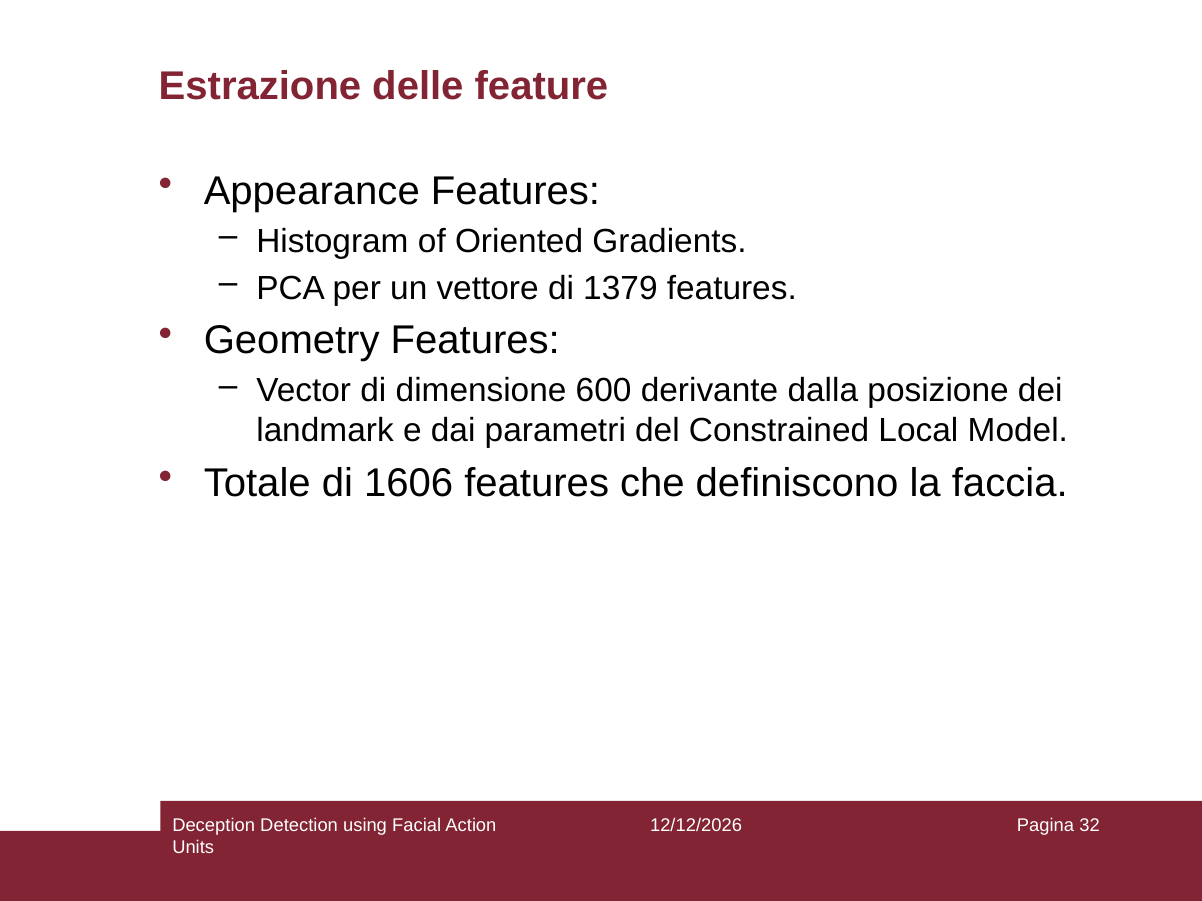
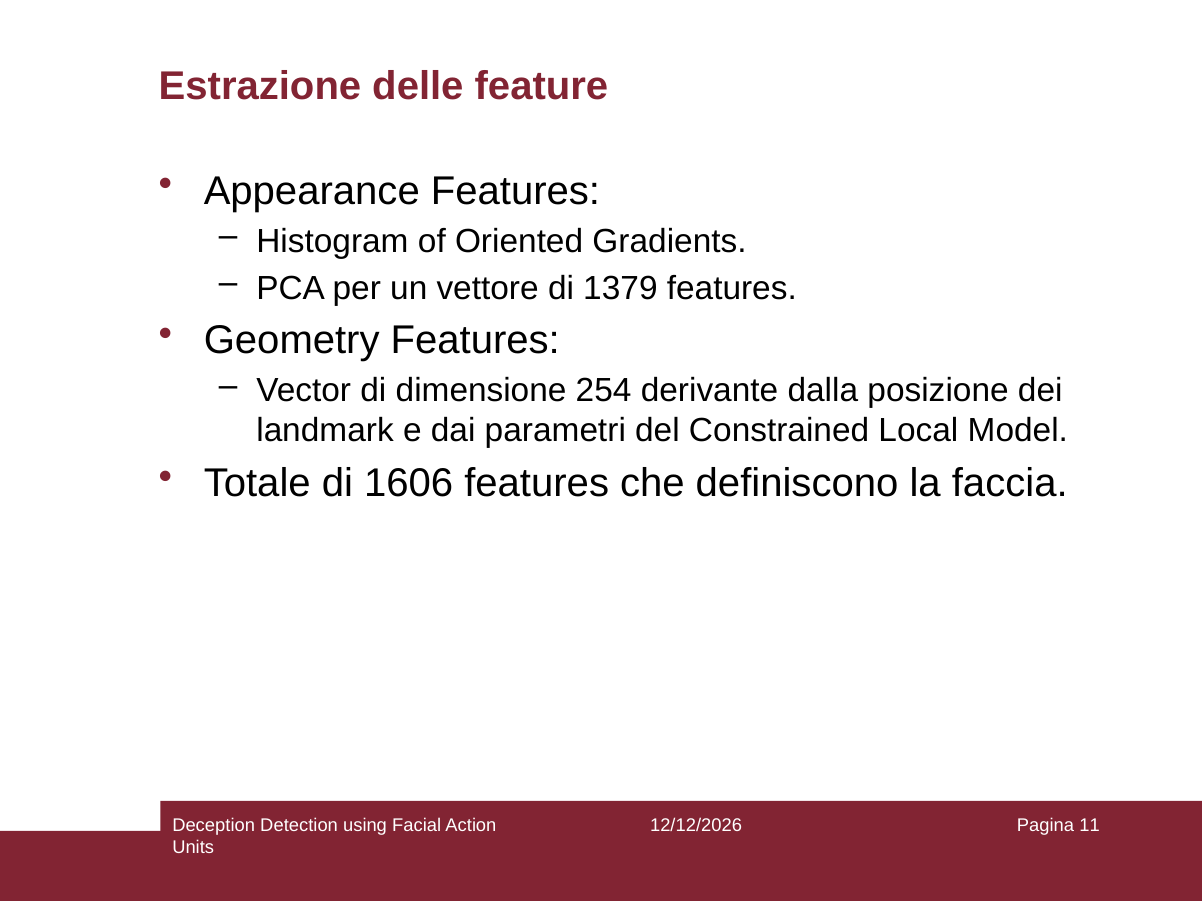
600: 600 -> 254 (604, 391)
32: 32 -> 11 (1090, 826)
